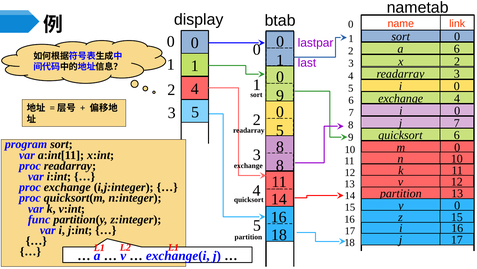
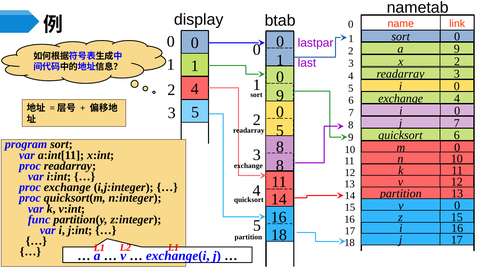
2 6: 6 -> 9 (457, 49)
